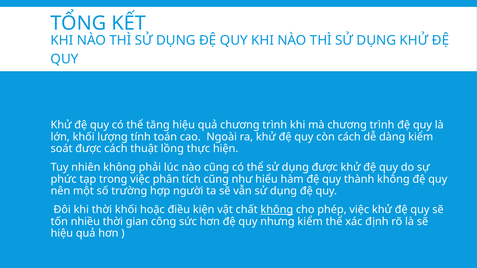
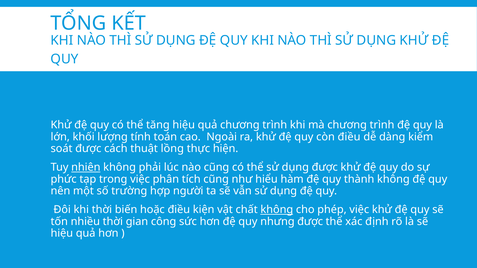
còn cách: cách -> điều (349, 137)
nhiên underline: none -> present (86, 168)
thời khối: khối -> biến (126, 210)
nhưng kiểm: kiểm -> được (310, 222)
